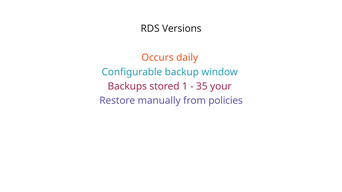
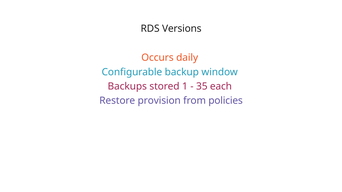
your: your -> each (221, 87)
manually: manually -> provision (159, 101)
